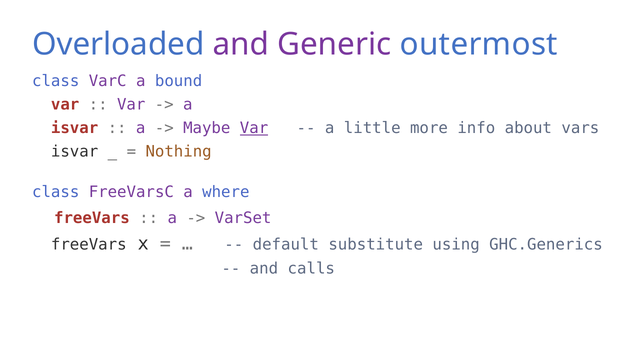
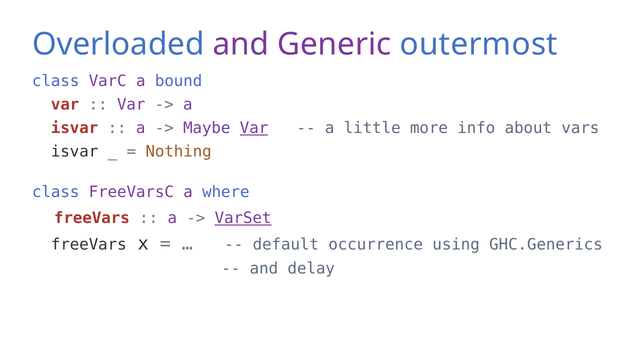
VarSet underline: none -> present (243, 218)
substitute: substitute -> occurrence (376, 244)
calls: calls -> delay (311, 268)
